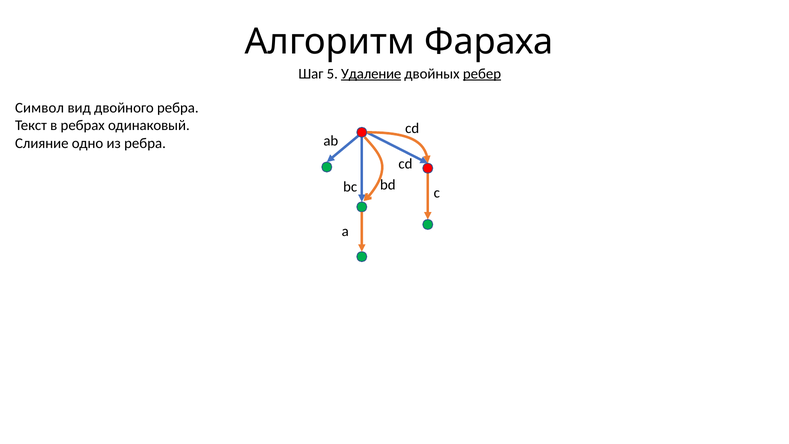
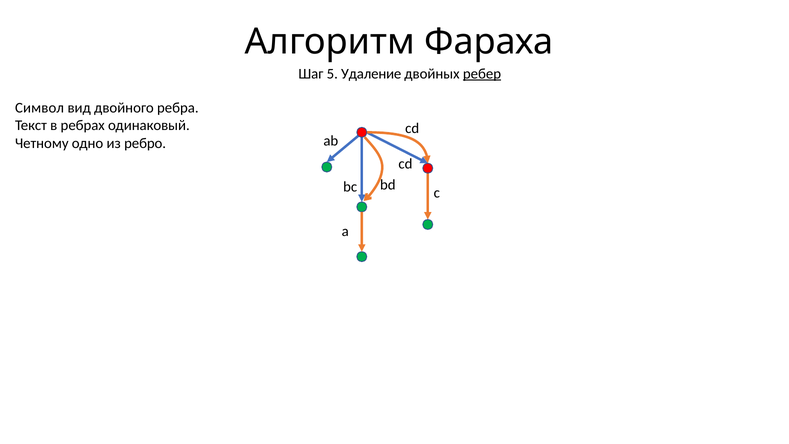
Удаление underline: present -> none (371, 74)
Слияние: Слияние -> Четному (42, 143)
из ребра: ребра -> ребро (145, 143)
